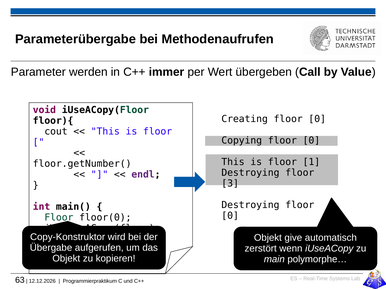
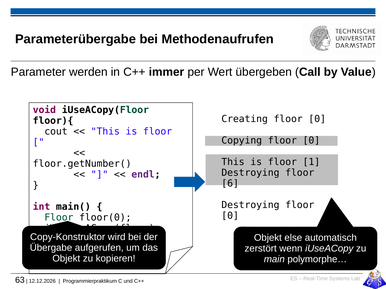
3: 3 -> 6 (230, 184)
give: give -> else (293, 238)
